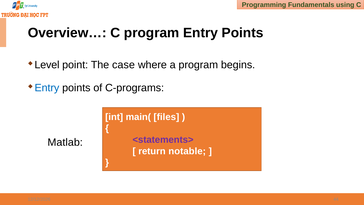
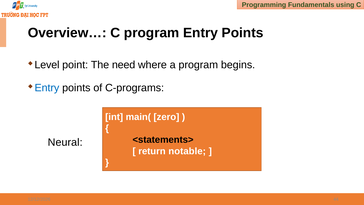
case: case -> need (124, 65)
files: files -> zero (166, 117)
<statements> colour: purple -> black (163, 140)
Matlab: Matlab -> Neural (65, 142)
